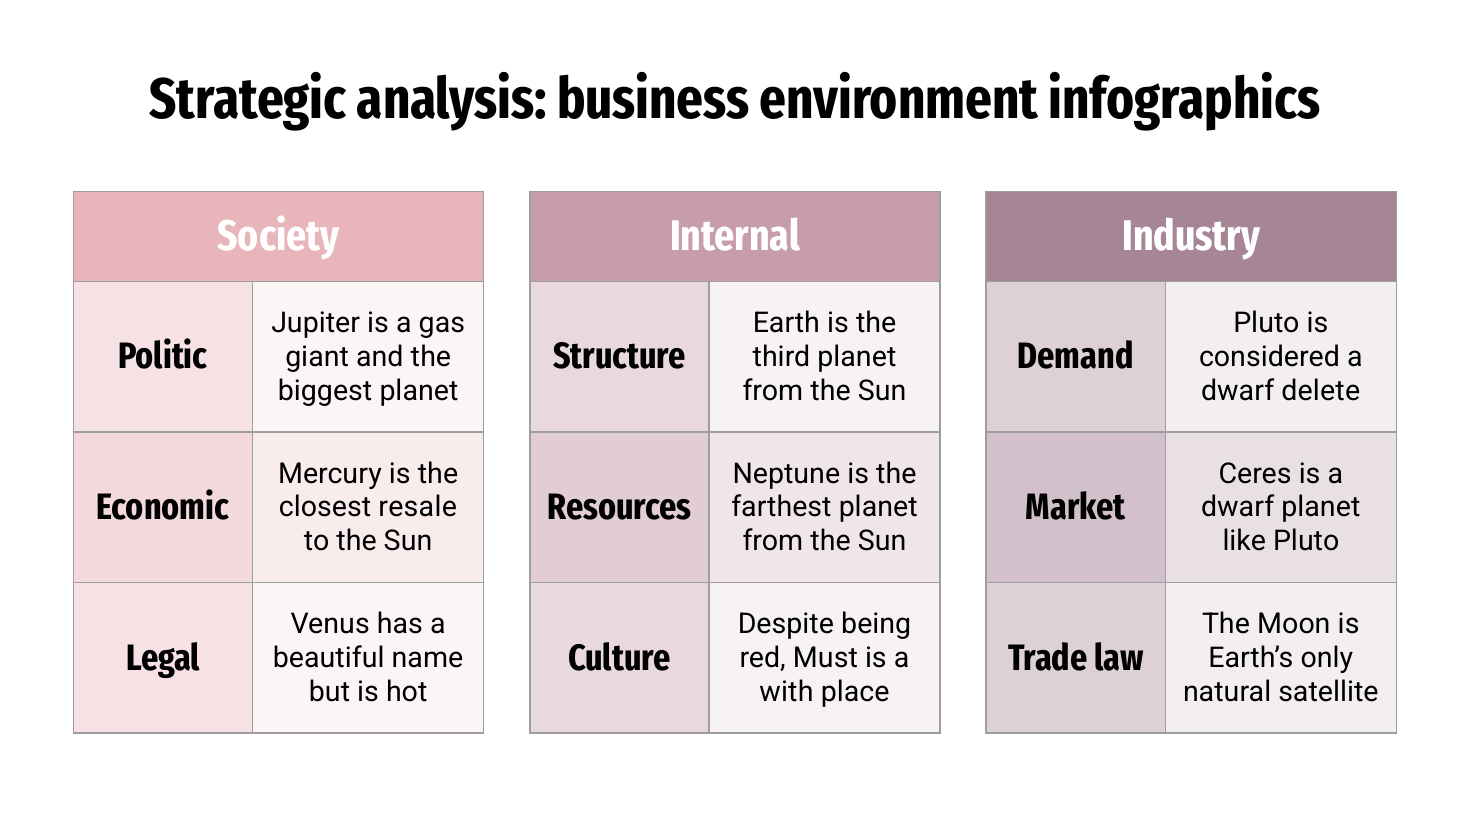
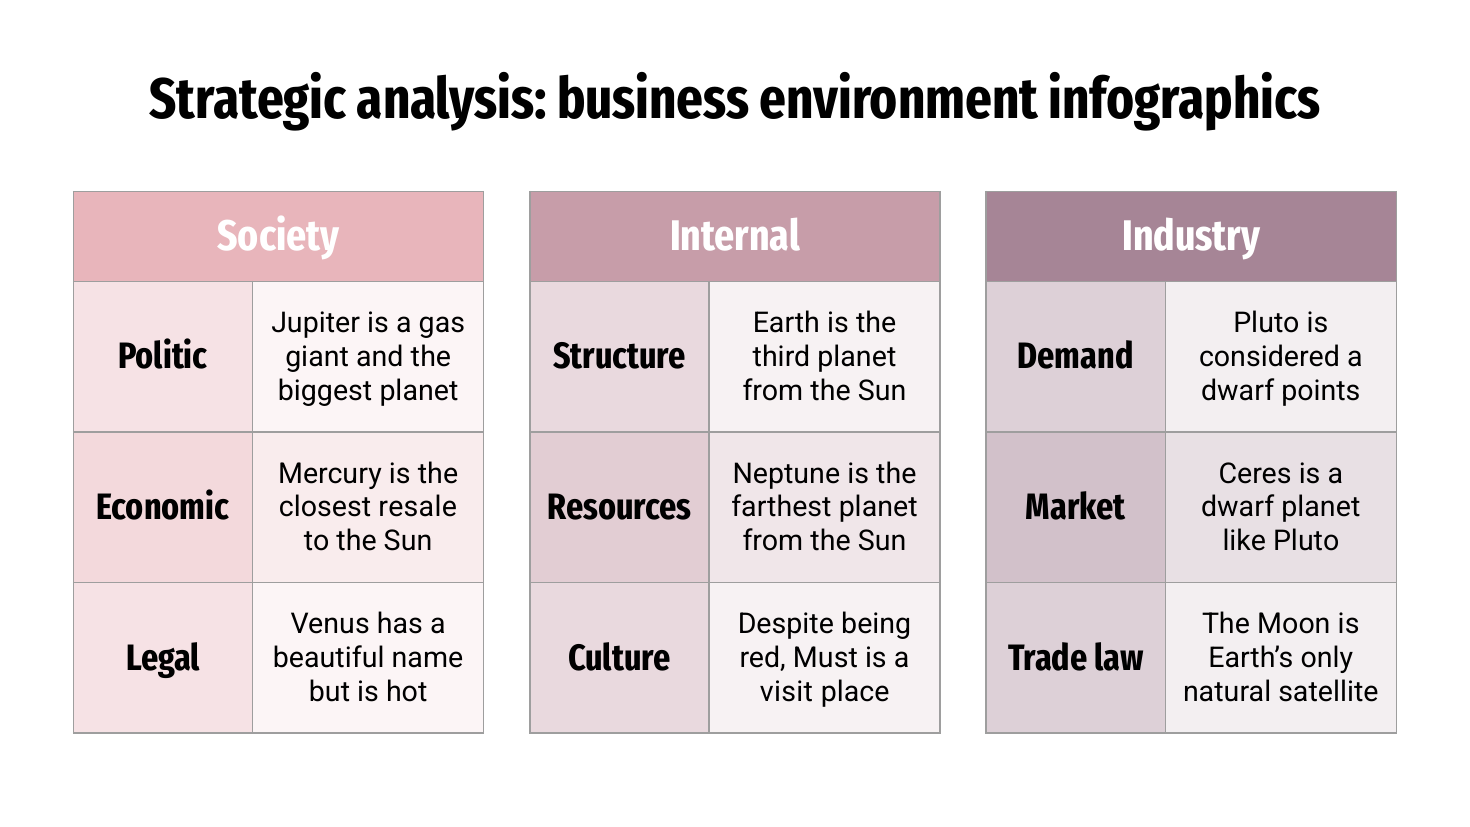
delete: delete -> points (1321, 391)
with: with -> visit (786, 692)
